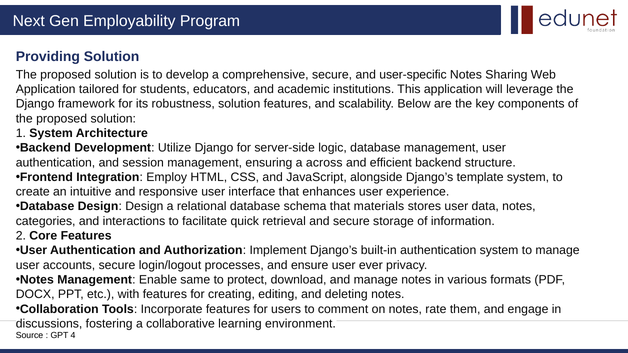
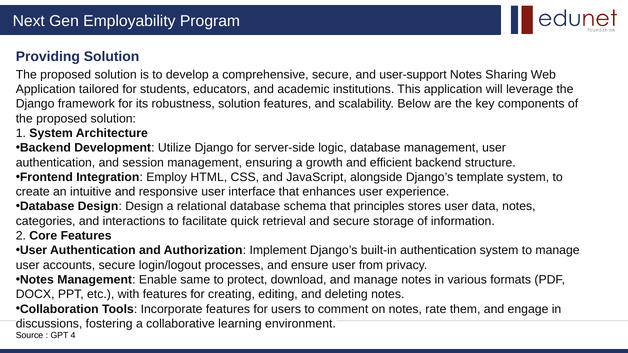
user-specific: user-specific -> user-support (413, 75)
across: across -> growth (324, 163)
materials: materials -> principles (379, 207)
ever: ever -> from (371, 265)
